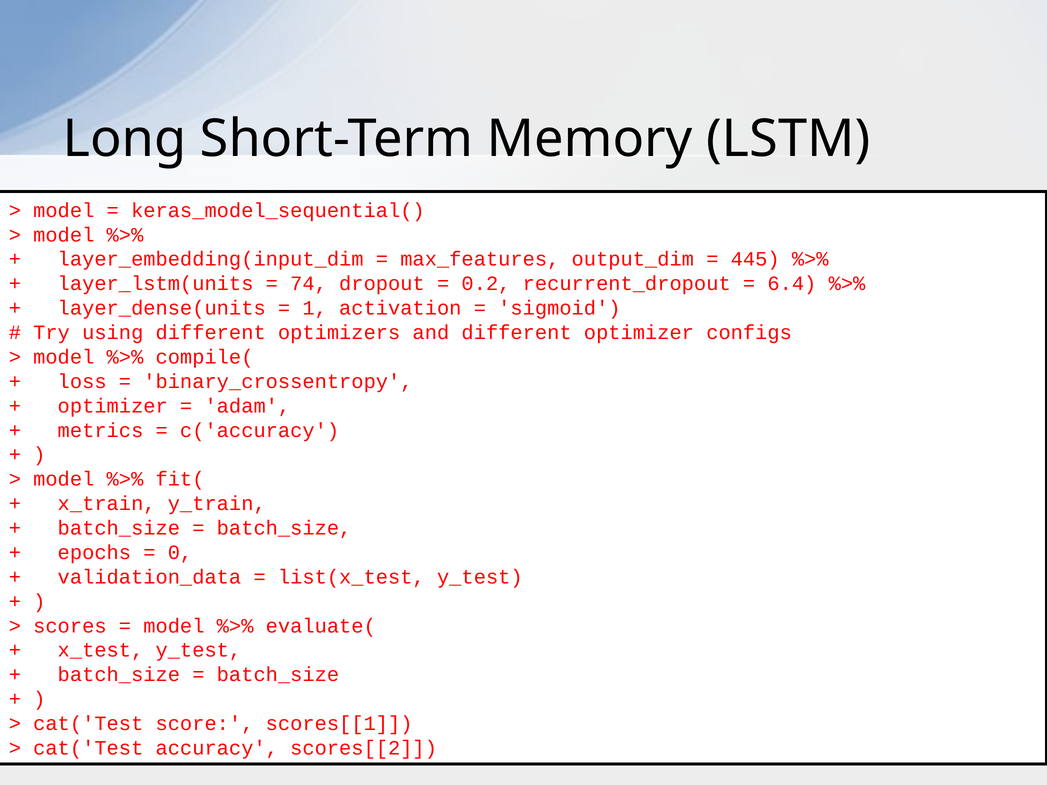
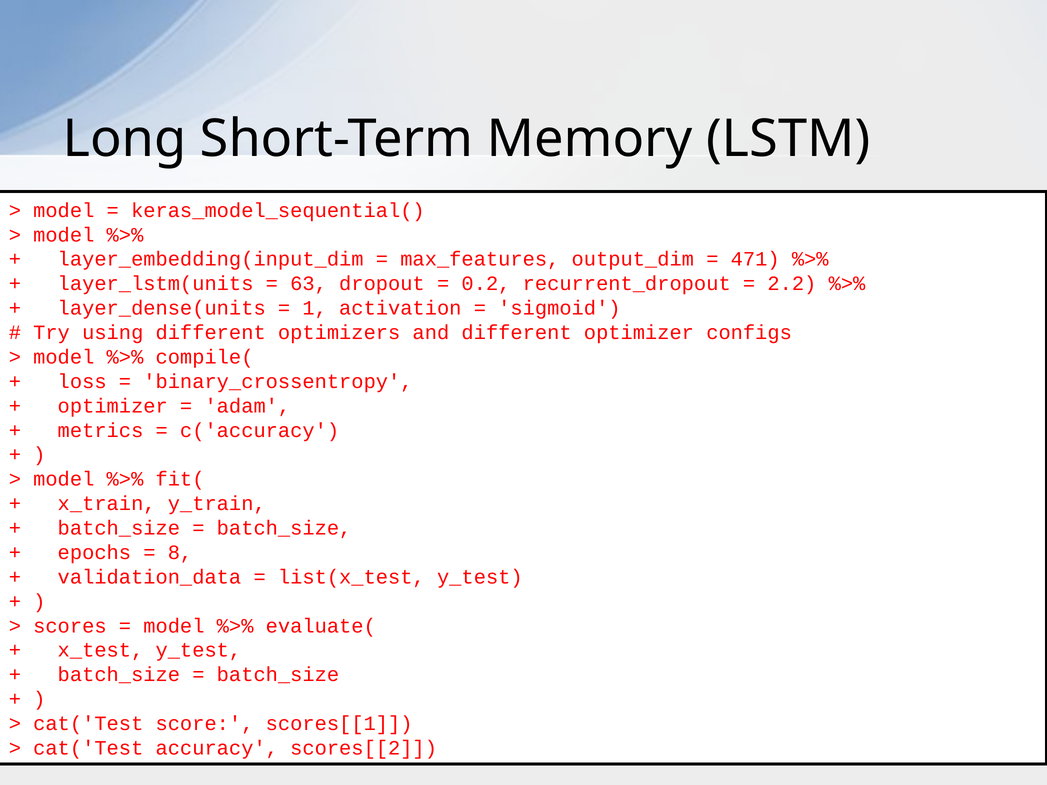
445: 445 -> 471 (755, 259)
74: 74 -> 63 (308, 284)
6.4: 6.4 -> 2.2 (792, 284)
0: 0 -> 8 (180, 553)
